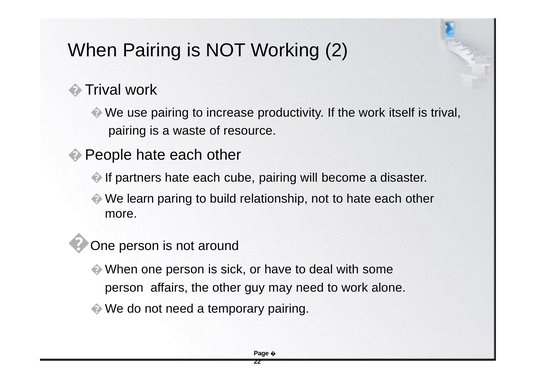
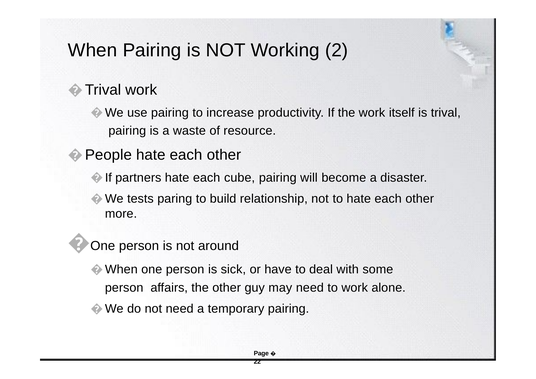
learn: learn -> tests (140, 199)
